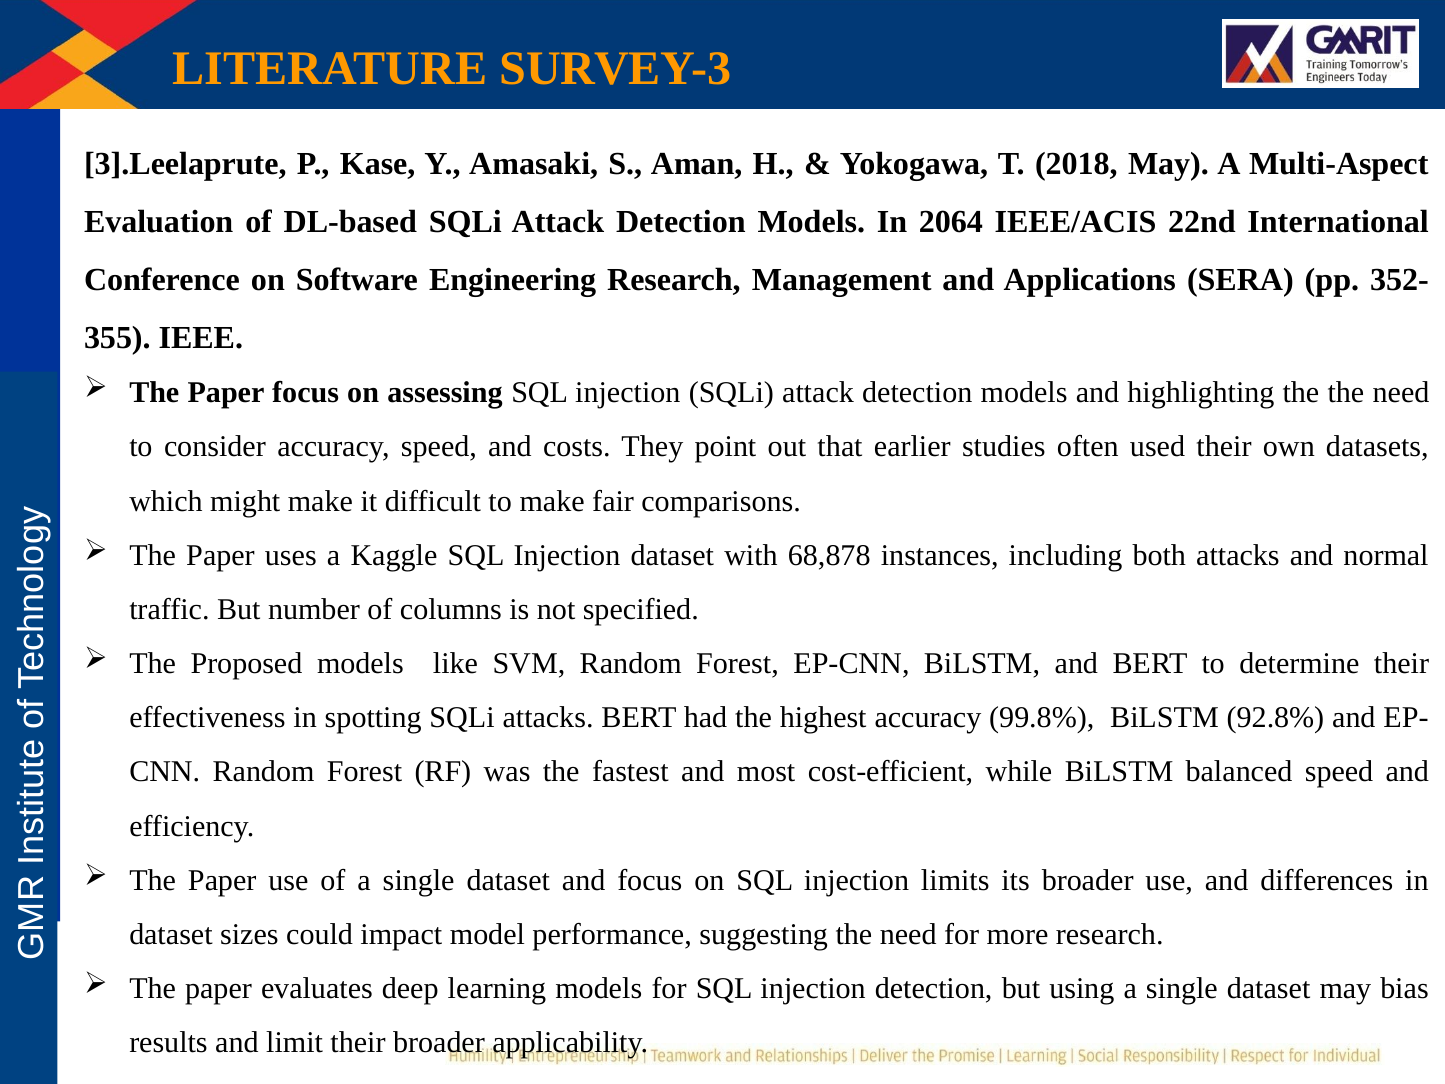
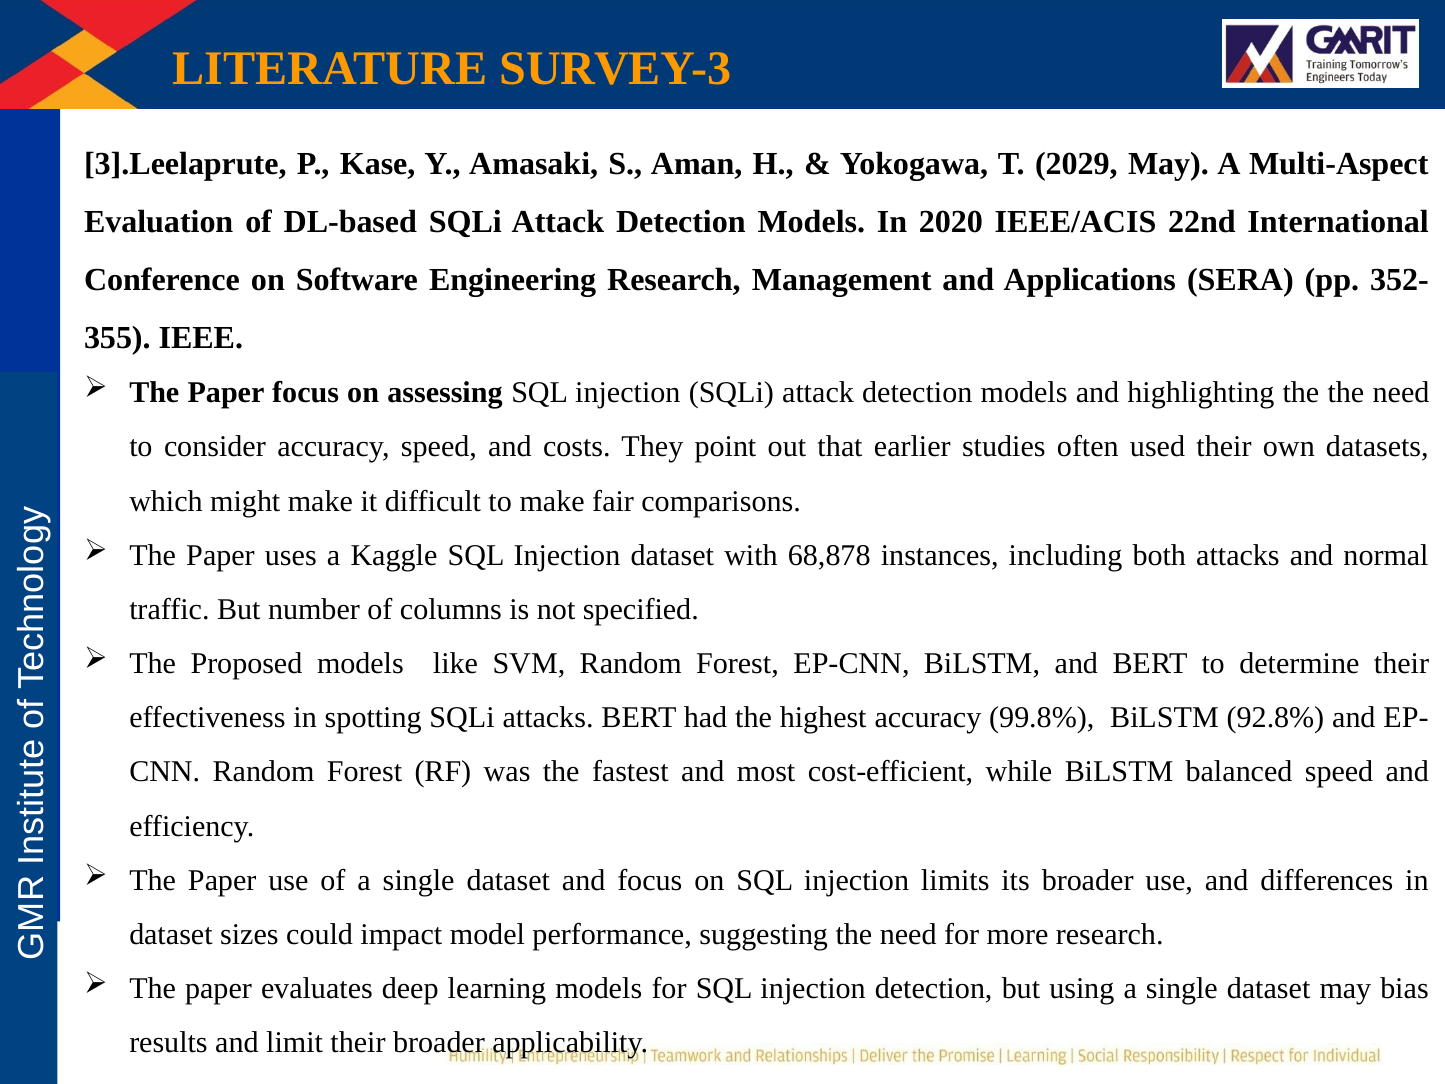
2018: 2018 -> 2029 (1076, 164)
2064: 2064 -> 2020 (951, 222)
